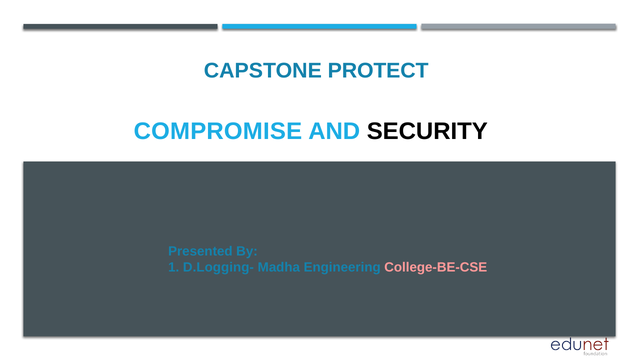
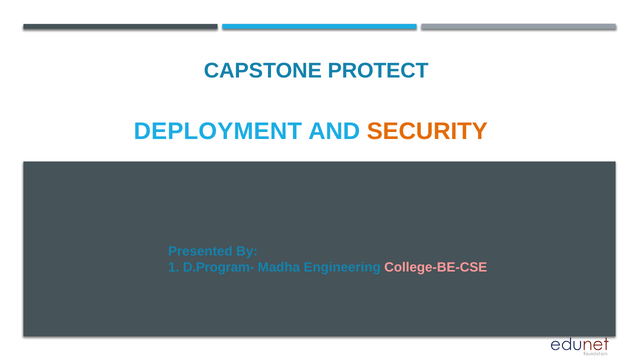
COMPROMISE: COMPROMISE -> DEPLOYMENT (218, 132)
SECURITY colour: black -> orange (427, 132)
D.Logging-: D.Logging- -> D.Program- (219, 268)
